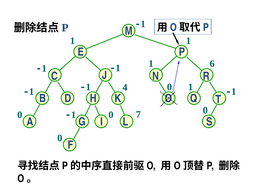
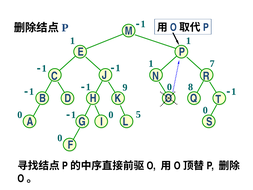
6: 6 -> 7 (212, 64)
4: 4 -> 9 (125, 87)
0 1: 1 -> 8 (191, 87)
7: 7 -> 5 (138, 114)
